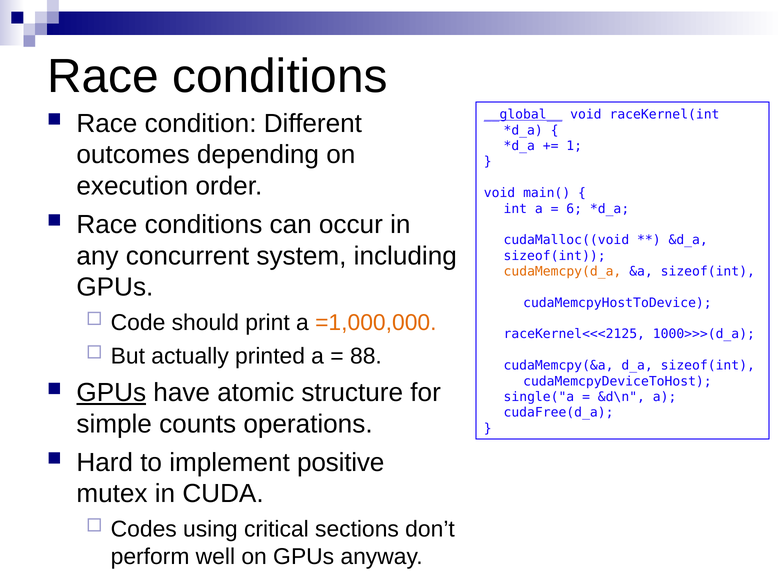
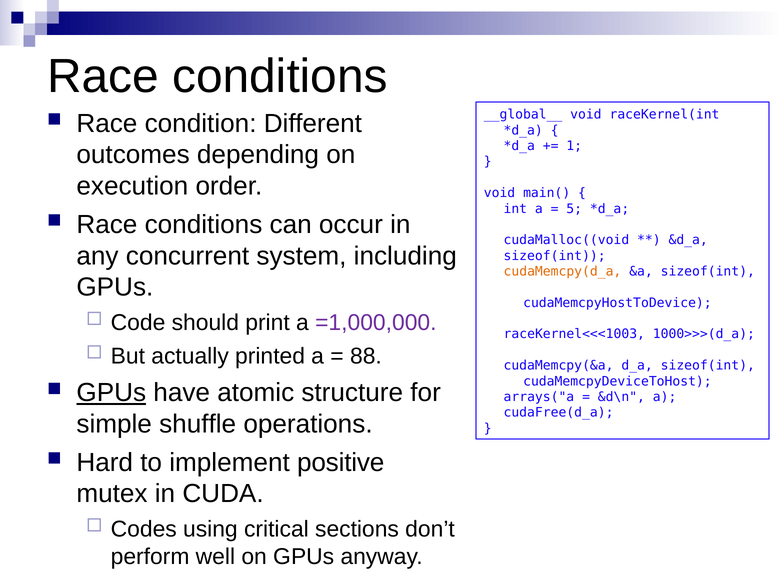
__global__ underline: present -> none (523, 115)
6: 6 -> 5 (574, 209)
=1,000,000 colour: orange -> purple (376, 323)
raceKernel<<<2125: raceKernel<<<2125 -> raceKernel<<<1003 (574, 334)
single("a: single("a -> arrays("a (539, 397)
counts: counts -> shuffle (198, 424)
